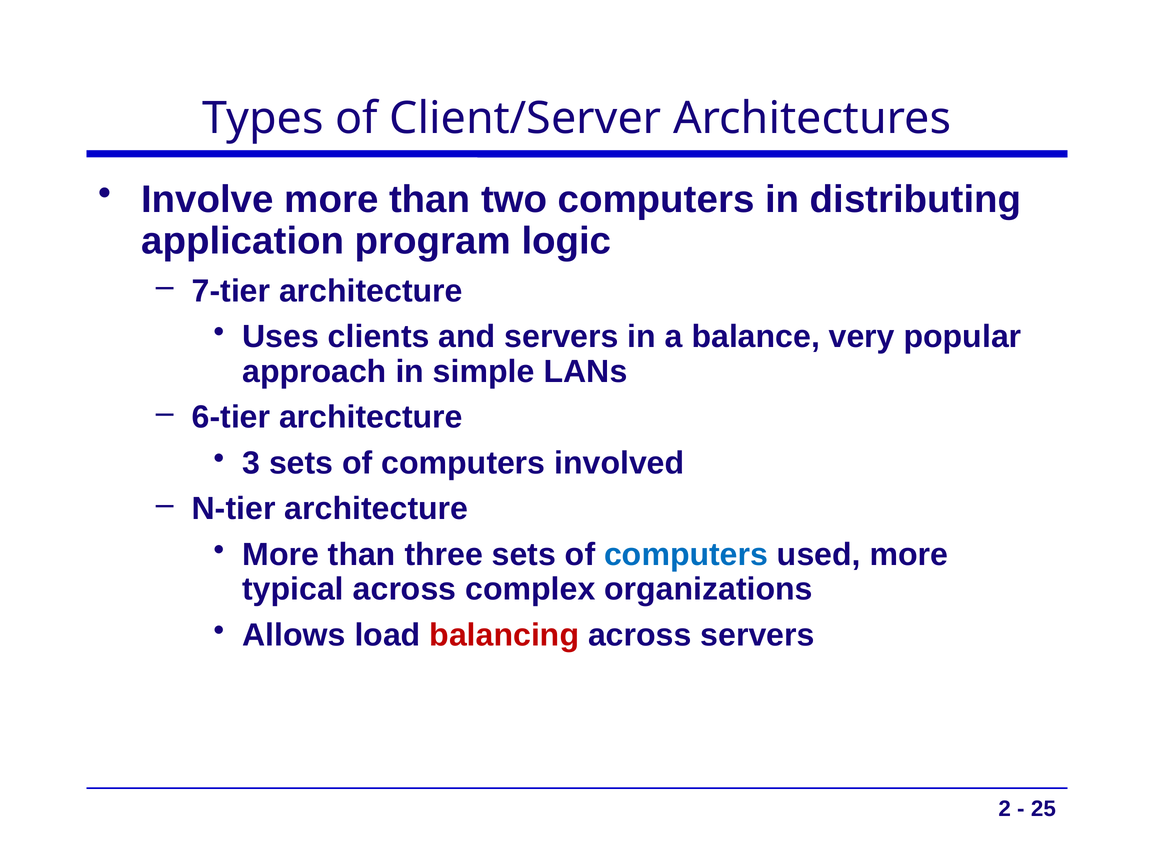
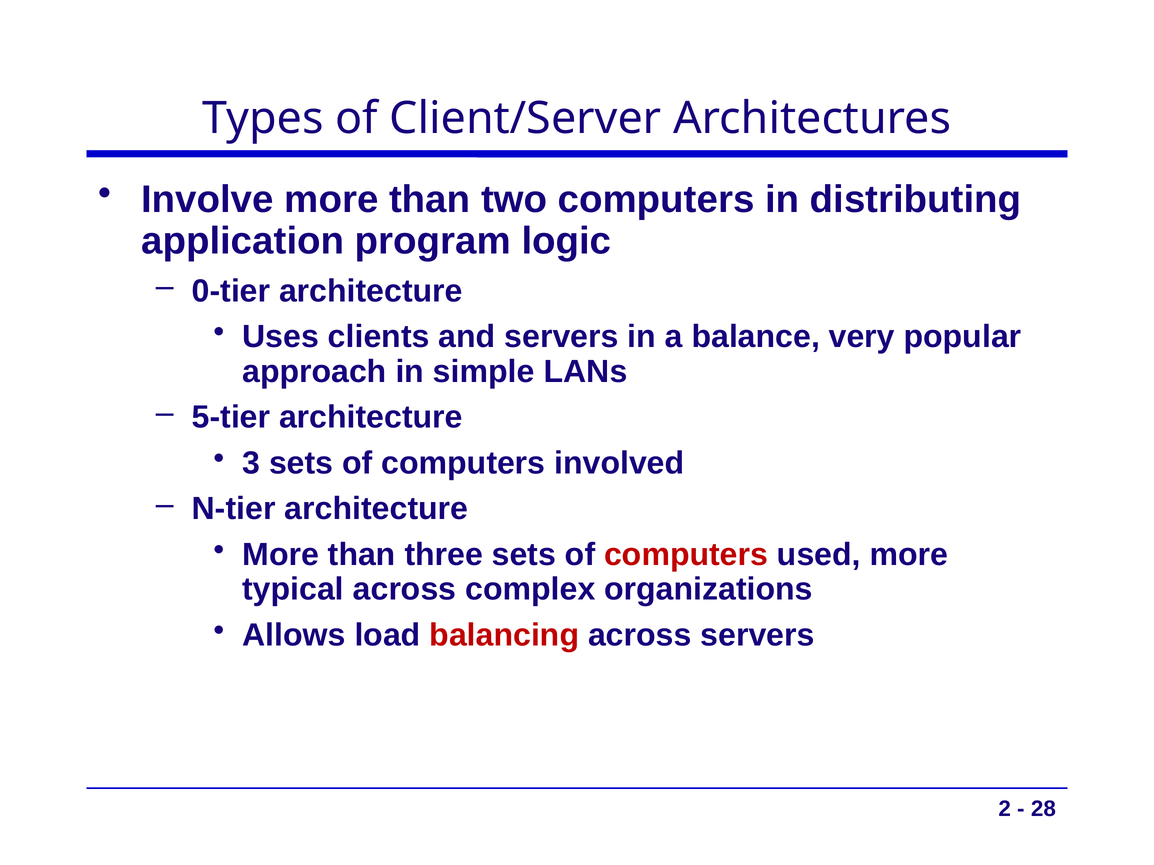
7-tier: 7-tier -> 0-tier (231, 291)
6-tier: 6-tier -> 5-tier (231, 418)
computers colour: blue -> red (686, 555)
25: 25 -> 28 (1043, 809)
